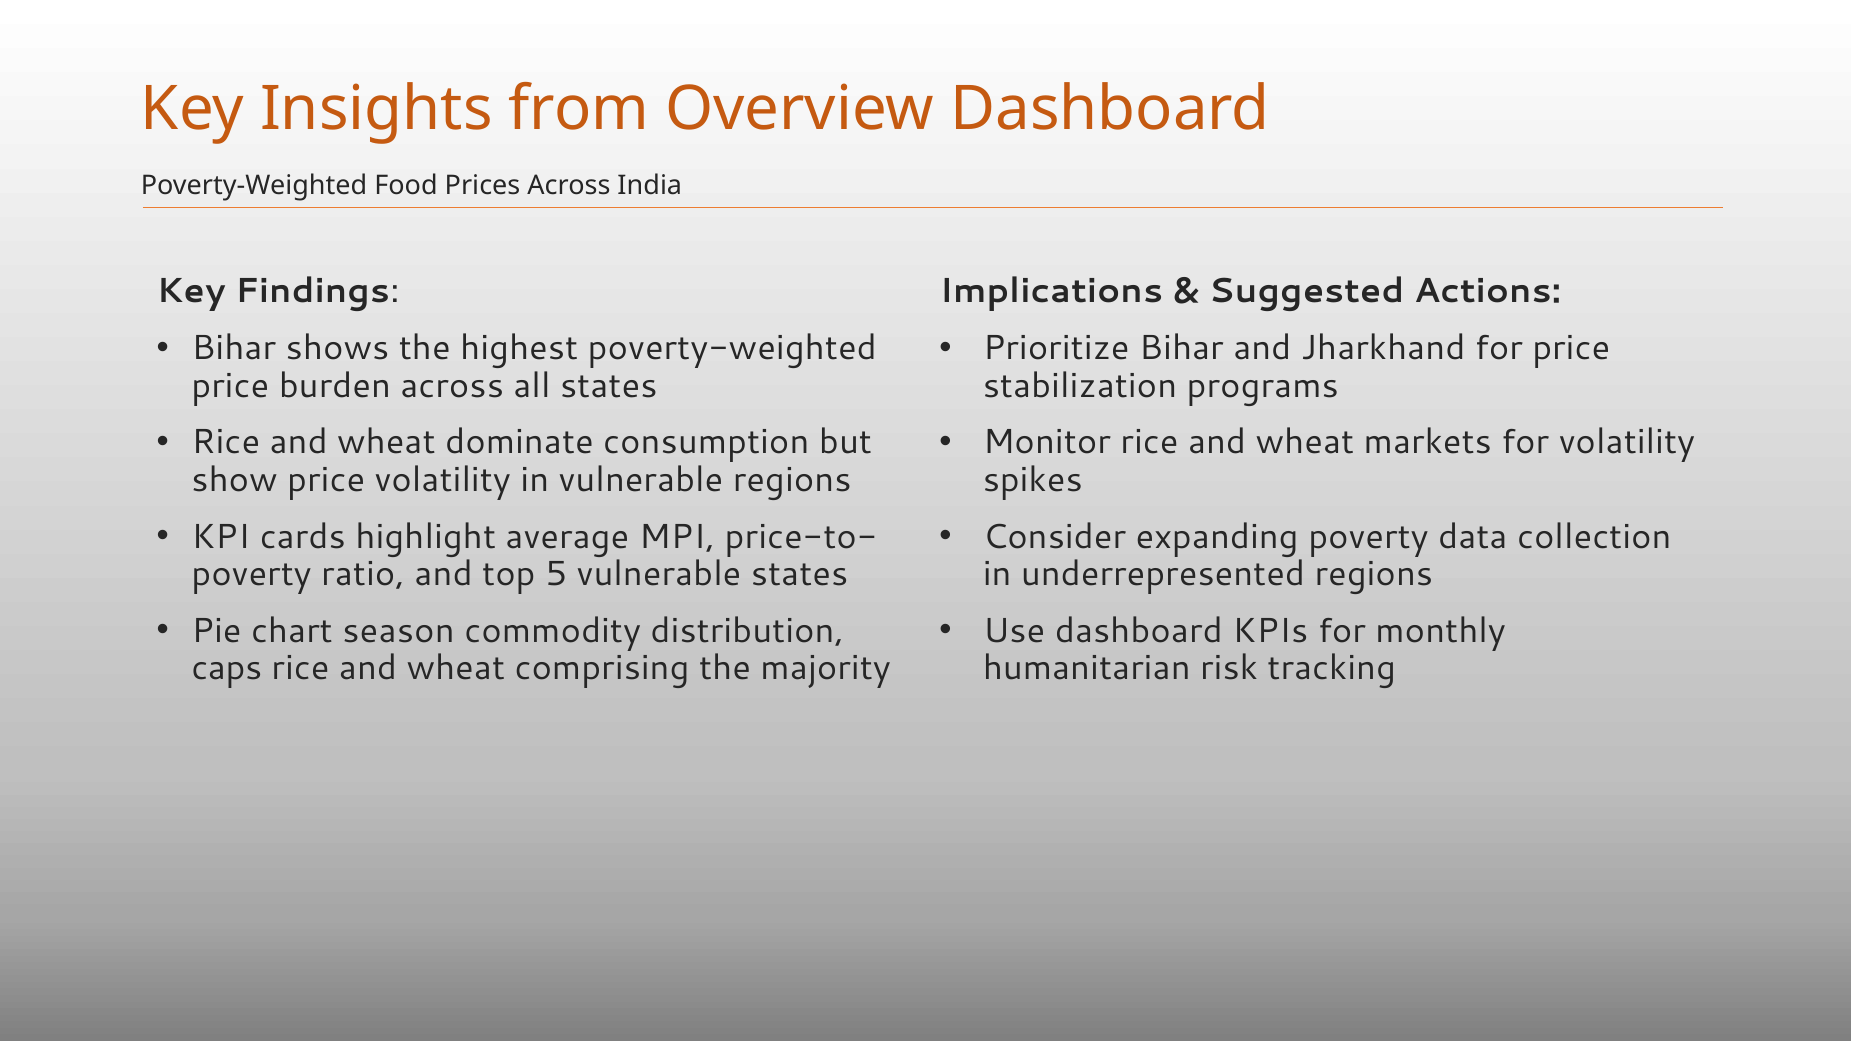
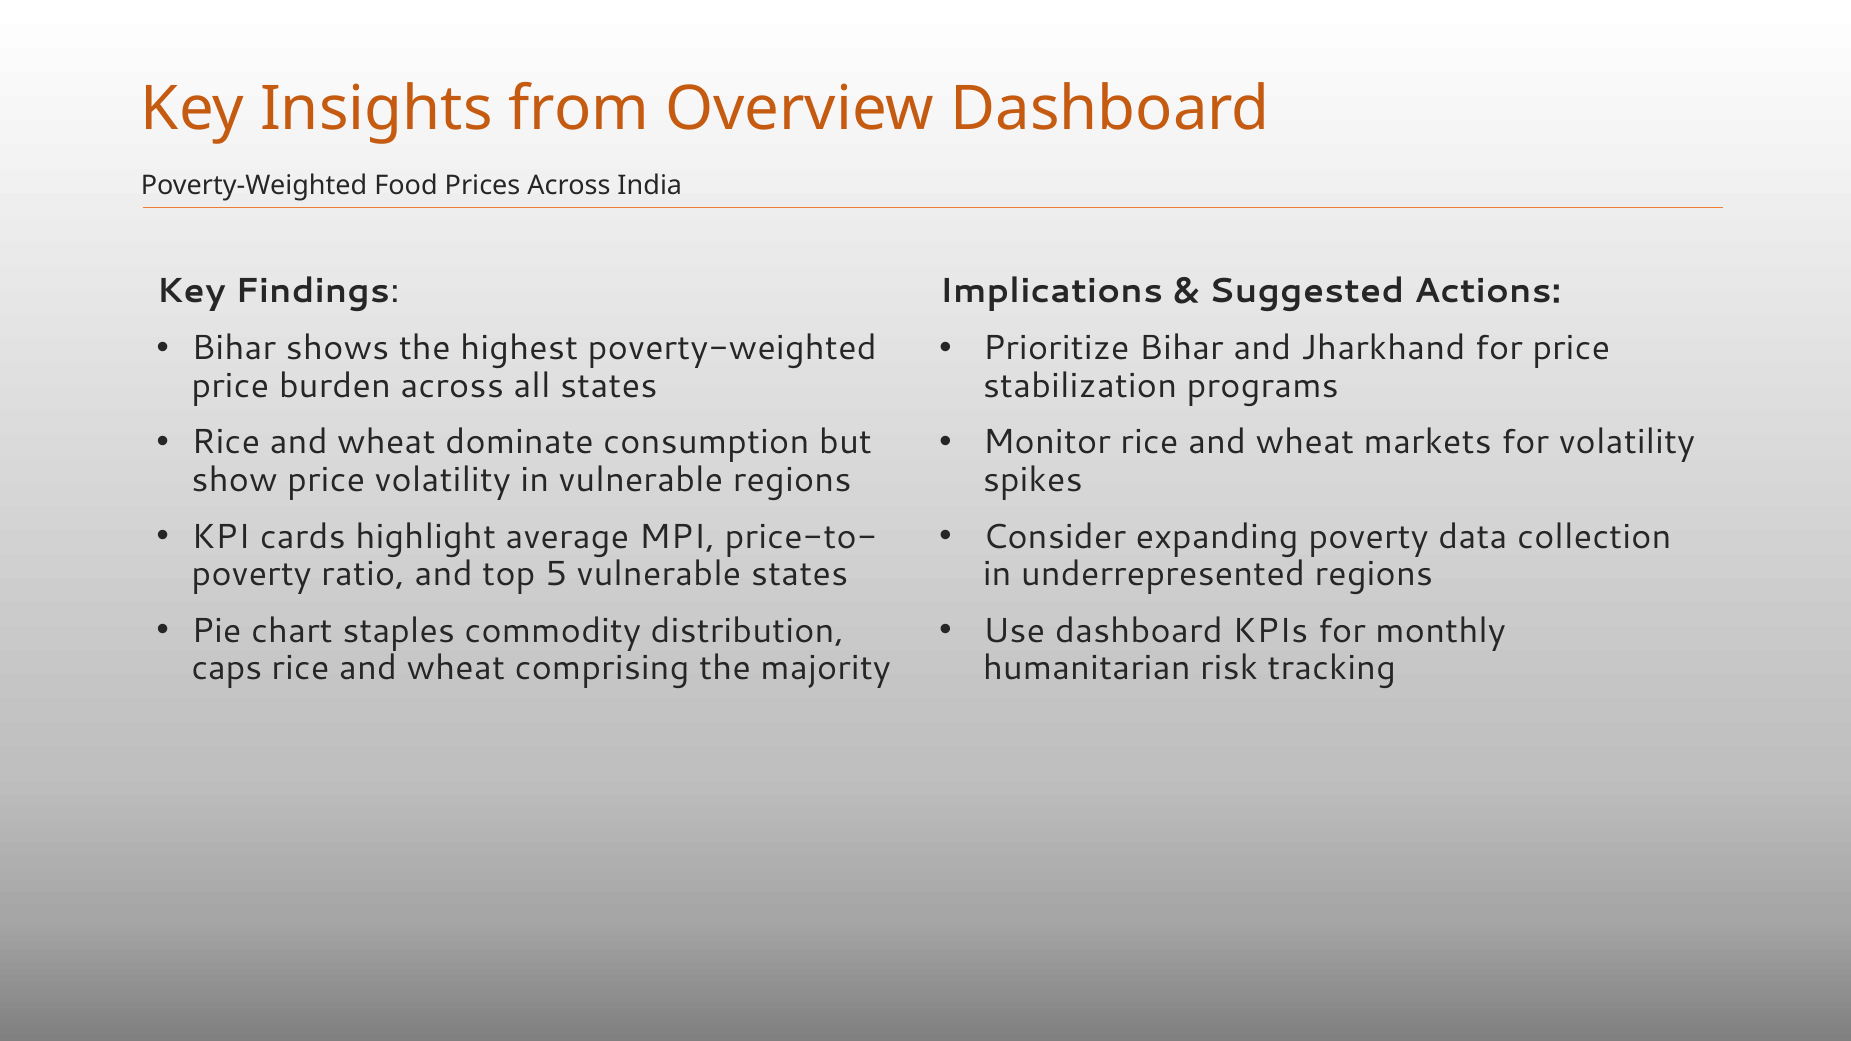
season: season -> staples (399, 631)
